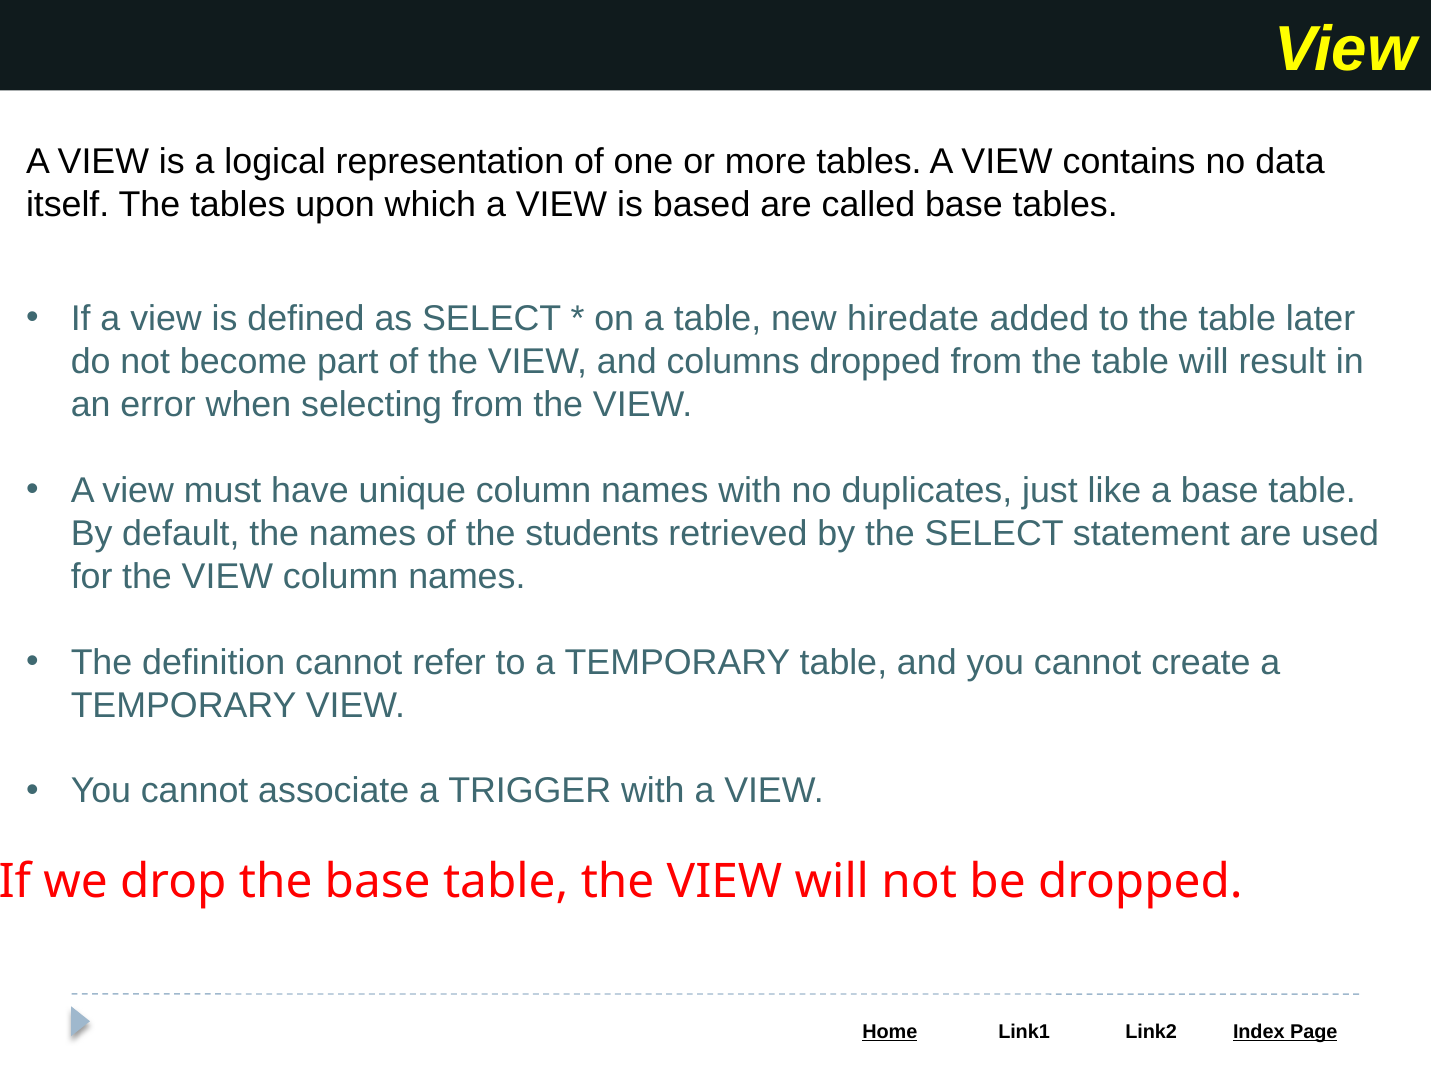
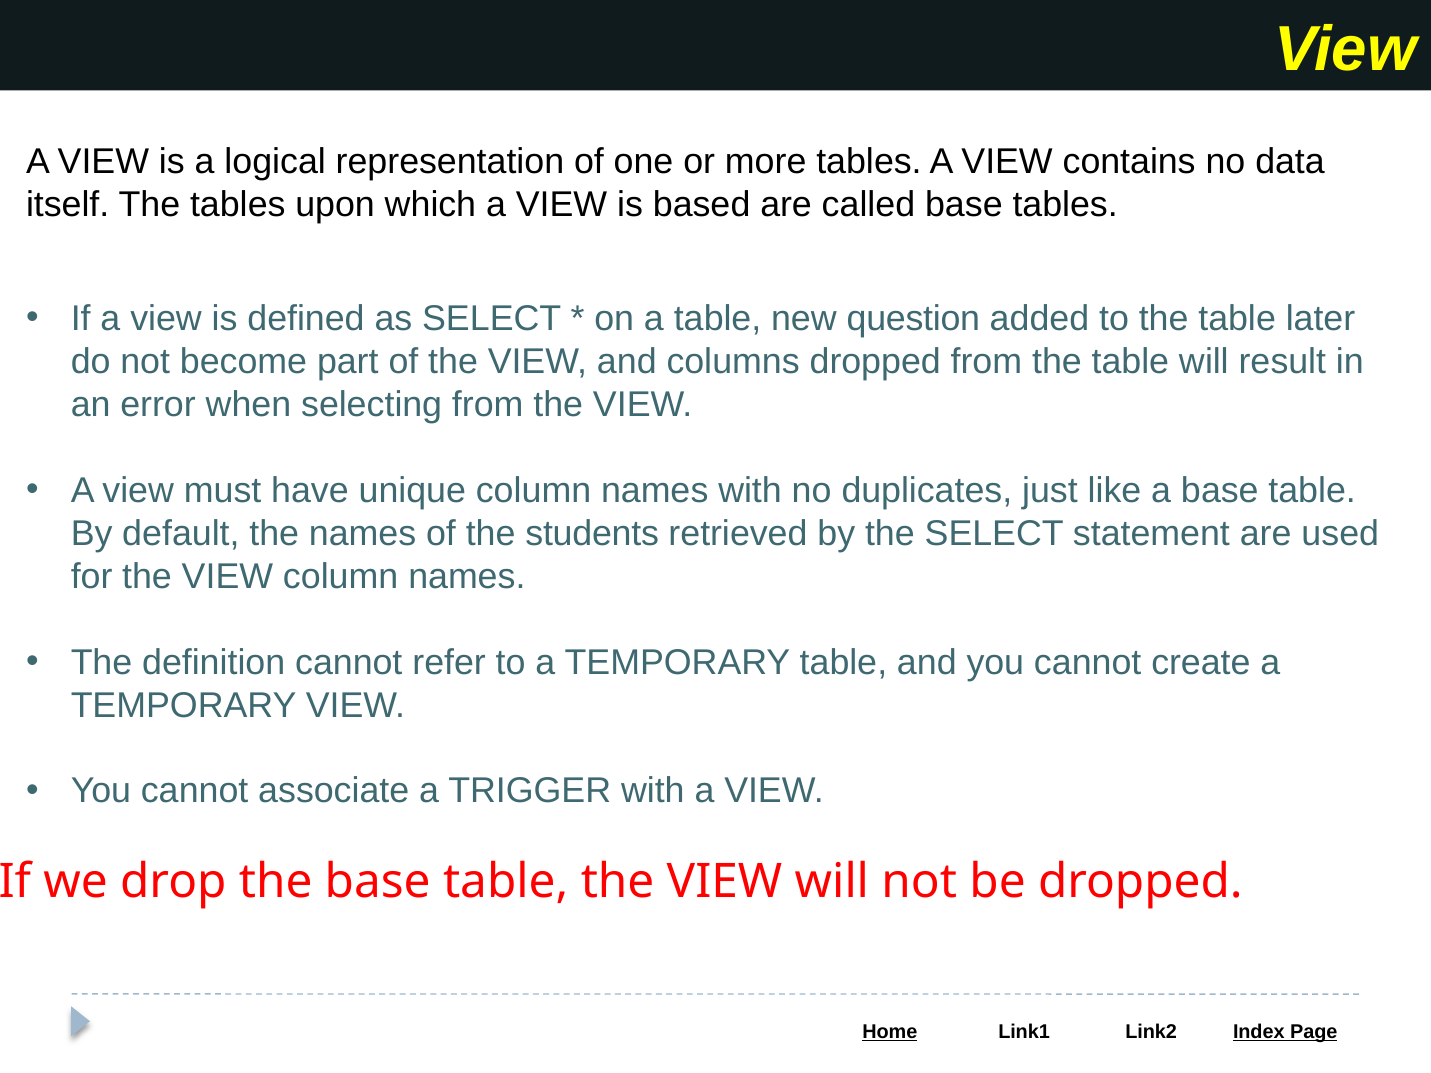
hiredate: hiredate -> question (913, 319)
